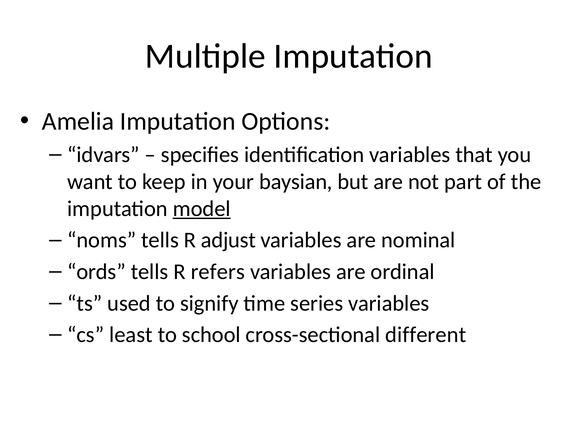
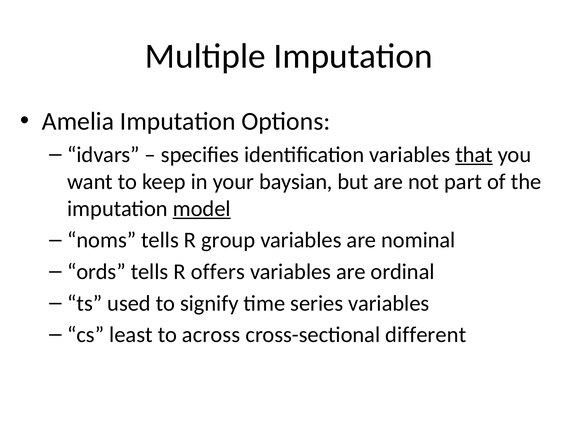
that underline: none -> present (474, 154)
adjust: adjust -> group (228, 240)
refers: refers -> offers (218, 271)
school: school -> across (211, 334)
